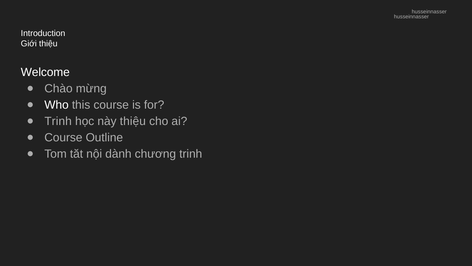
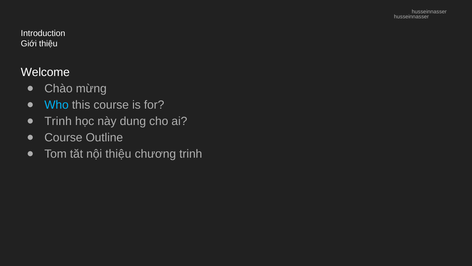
Who colour: white -> light blue (57, 105)
này thiệu: thiệu -> dung (133, 121)
nội dành: dành -> thiệu (118, 154)
